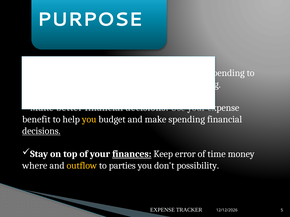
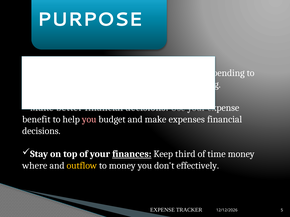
you colour: yellow -> pink (89, 120)
make spending: spending -> expenses (187, 120)
decisions underline: present -> none (41, 131)
error: error -> third (185, 154)
to parties: parties -> money (122, 166)
possibility: possibility -> effectively (198, 166)
